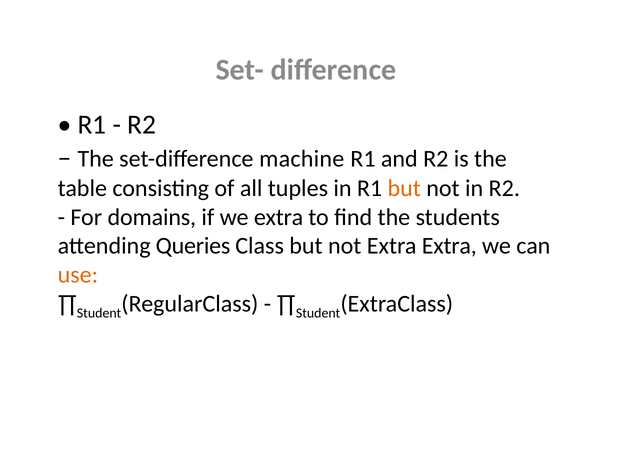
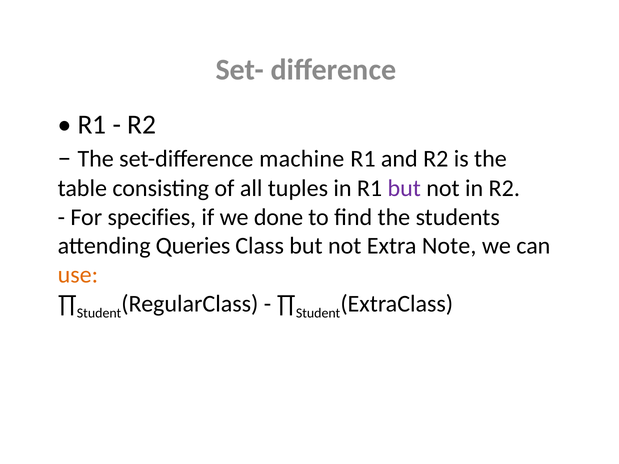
but colour: orange -> purple (404, 188)
domains: domains -> specifies (152, 217)
we extra: extra -> done (279, 217)
Extra Extra: Extra -> Note (449, 246)
